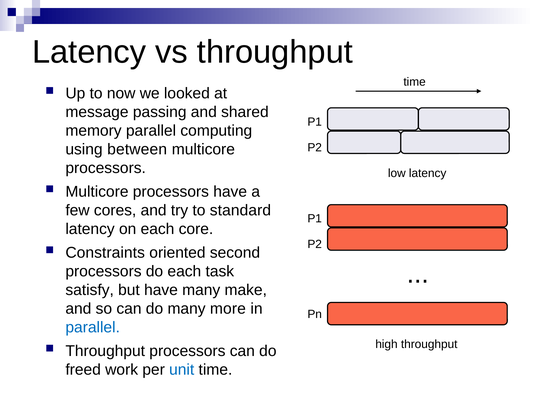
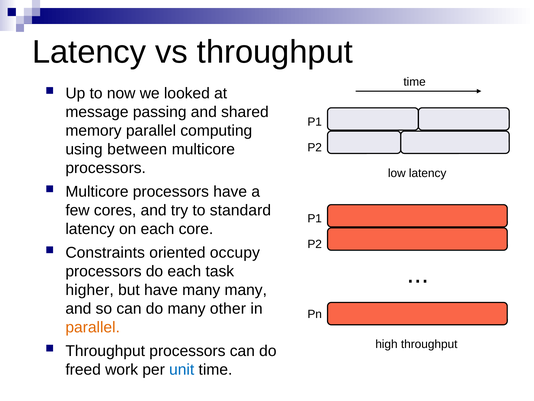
second: second -> occupy (235, 252)
satisfy: satisfy -> higher (90, 290)
many make: make -> many (246, 290)
more: more -> other (228, 308)
parallel colour: blue -> orange (93, 327)
